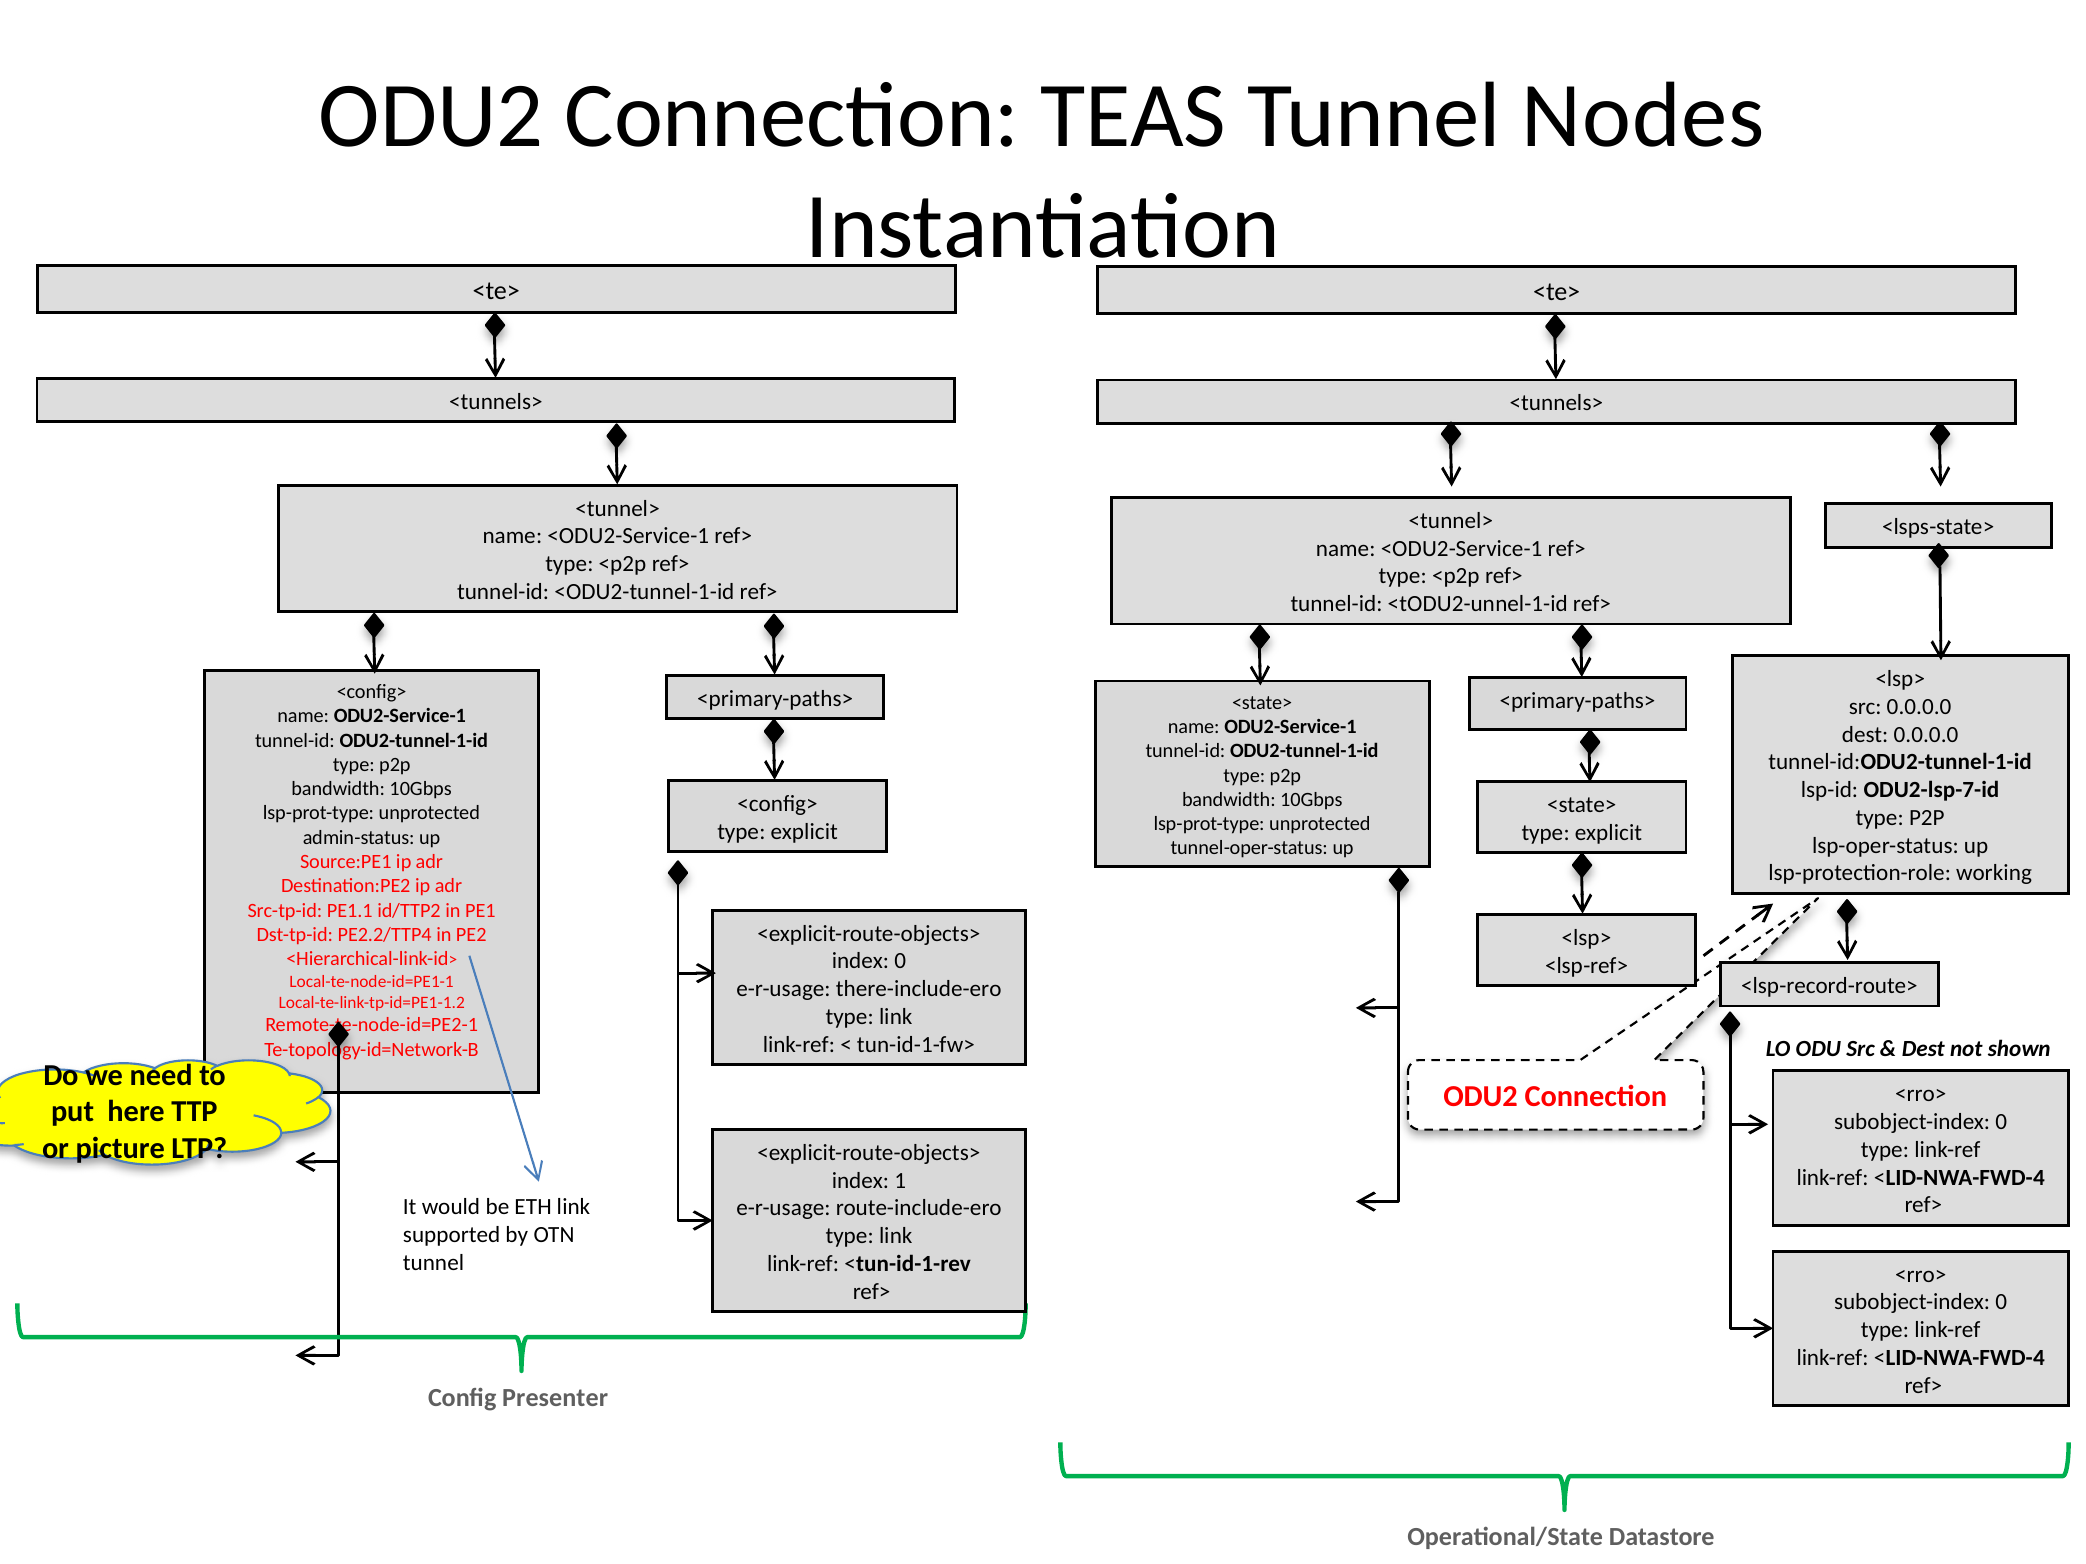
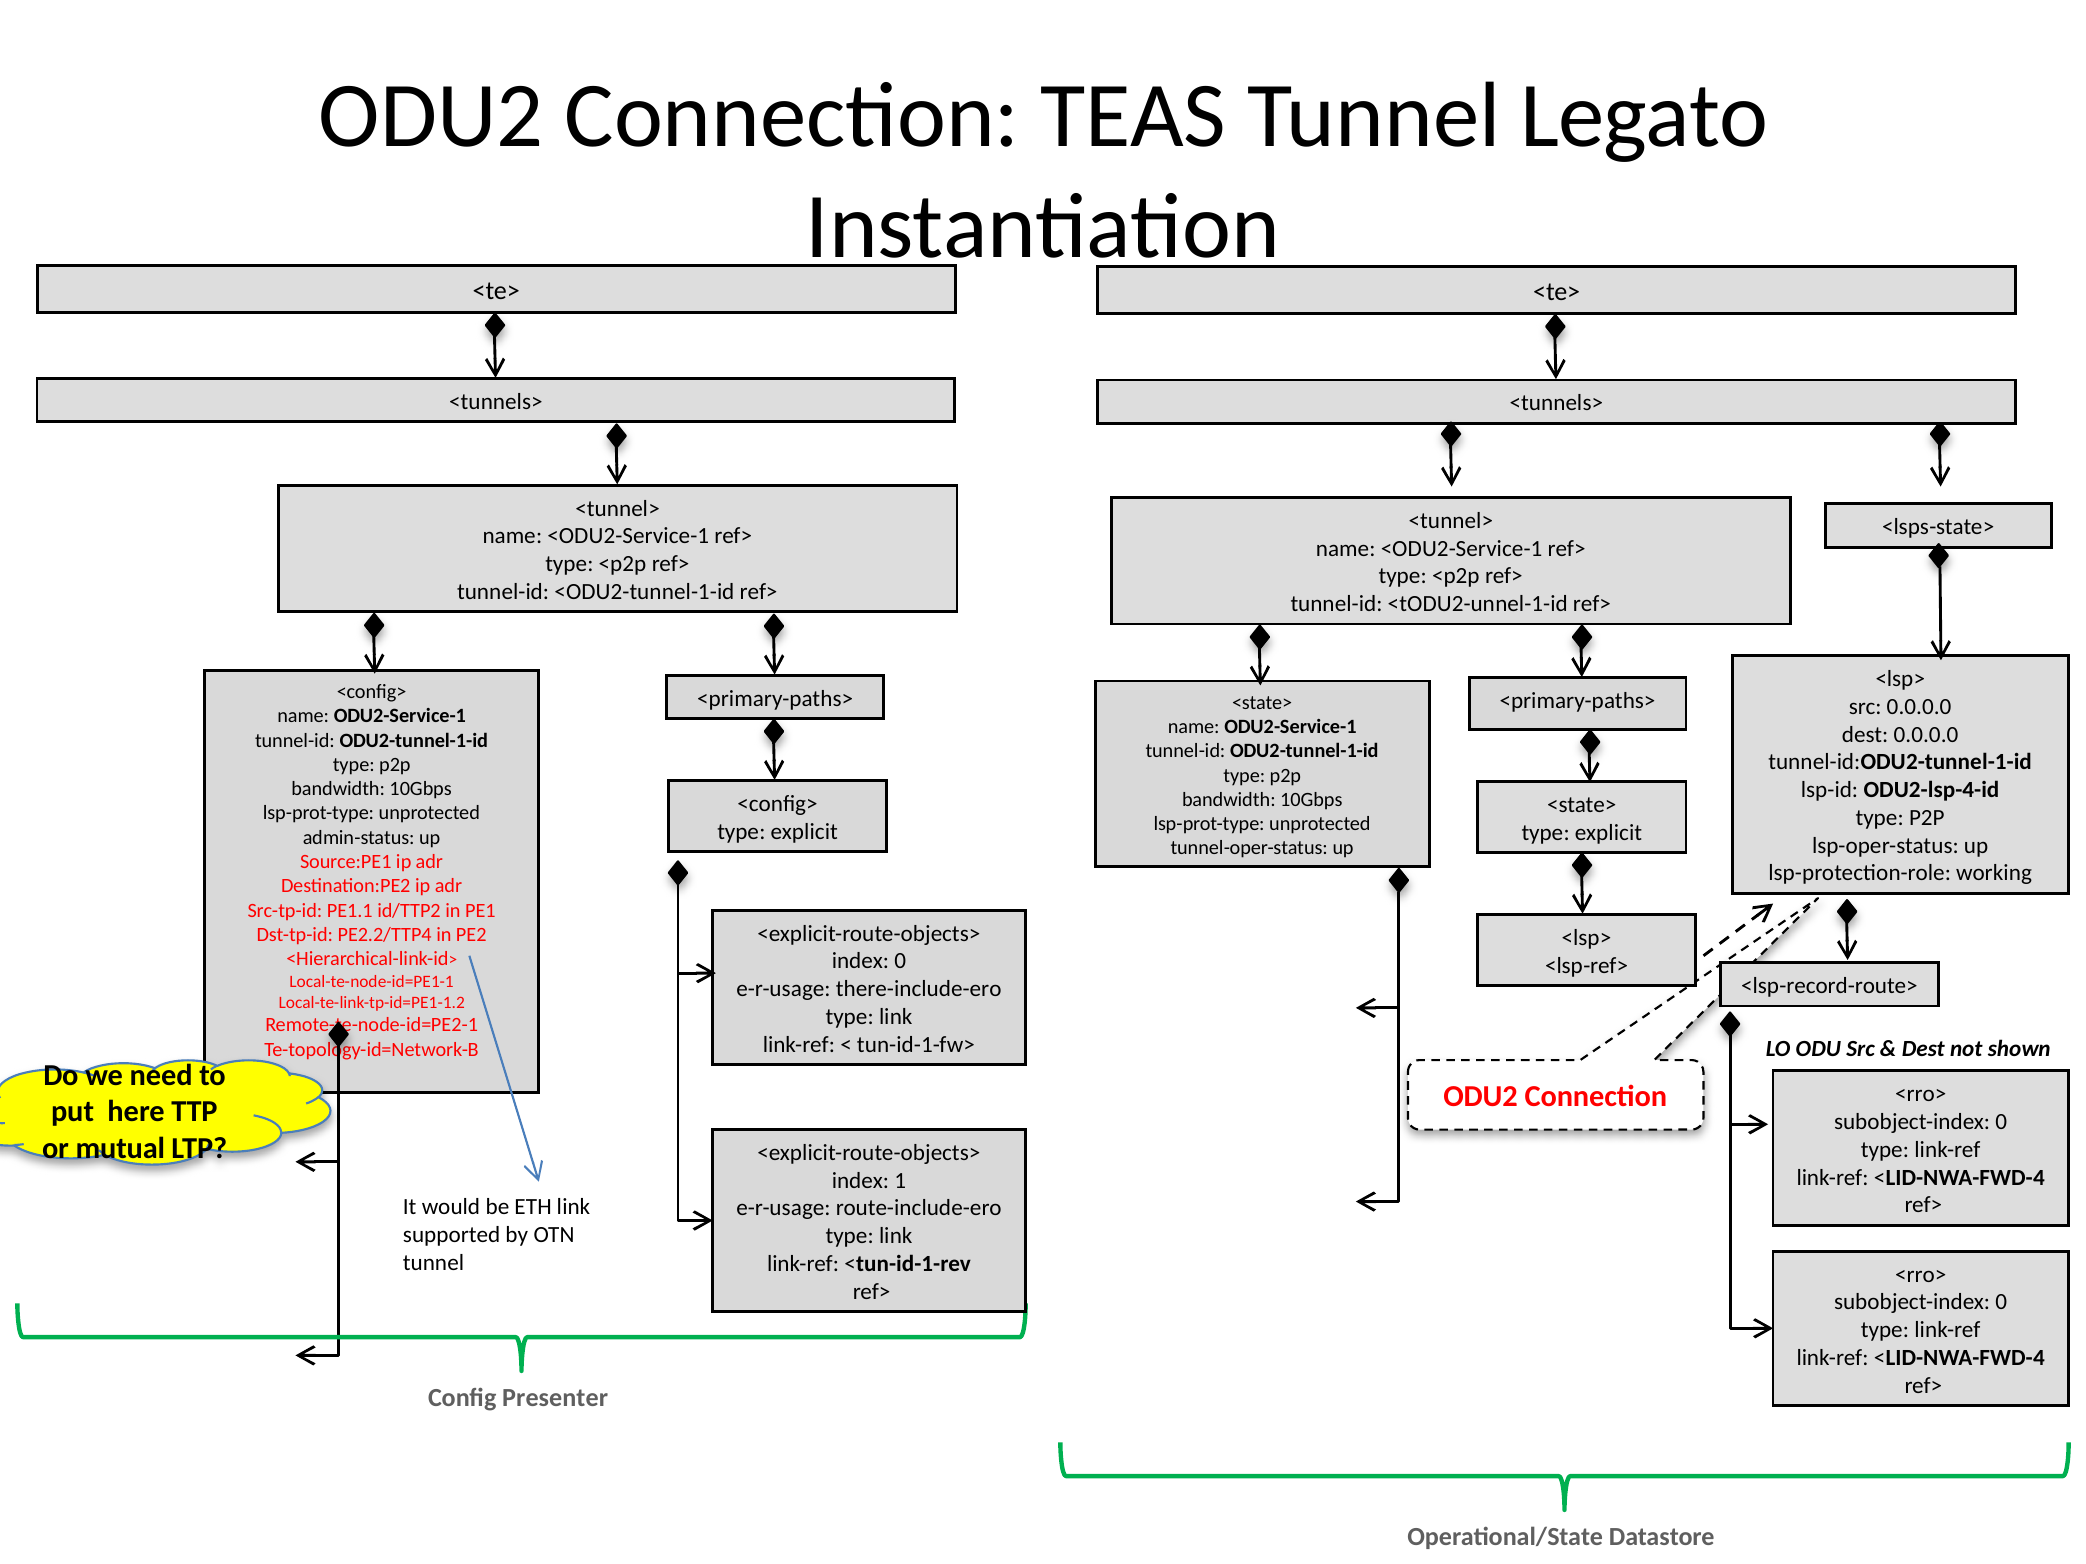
Nodes: Nodes -> Legato (1644, 116)
ODU2-lsp-7-id: ODU2-lsp-7-id -> ODU2-lsp-4-id (1931, 790)
picture: picture -> mutual (120, 1149)
